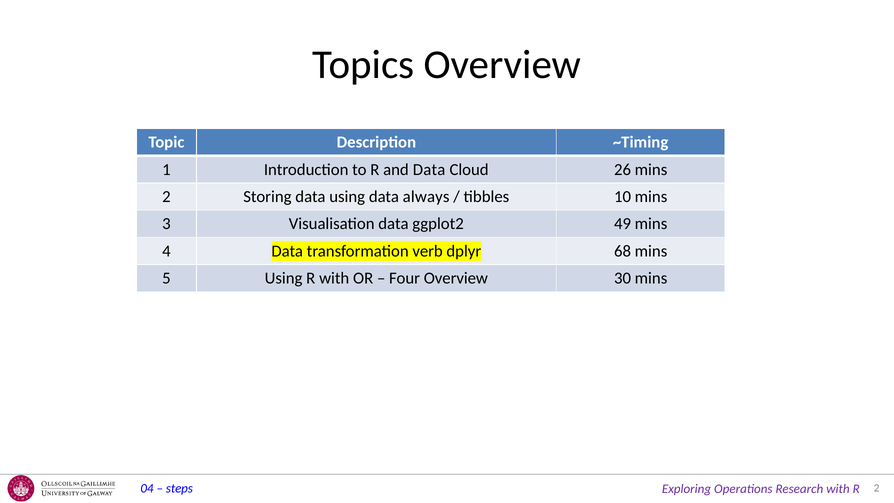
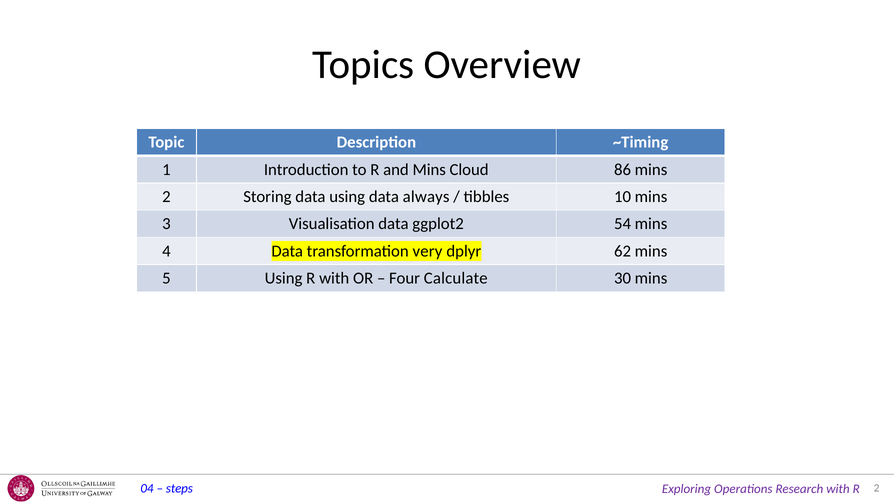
and Data: Data -> Mins (429, 170)
26: 26 -> 86 (623, 170)
49: 49 -> 54 (623, 224)
verb: verb -> very (427, 251)
68: 68 -> 62 (623, 251)
Four Overview: Overview -> Calculate (456, 278)
